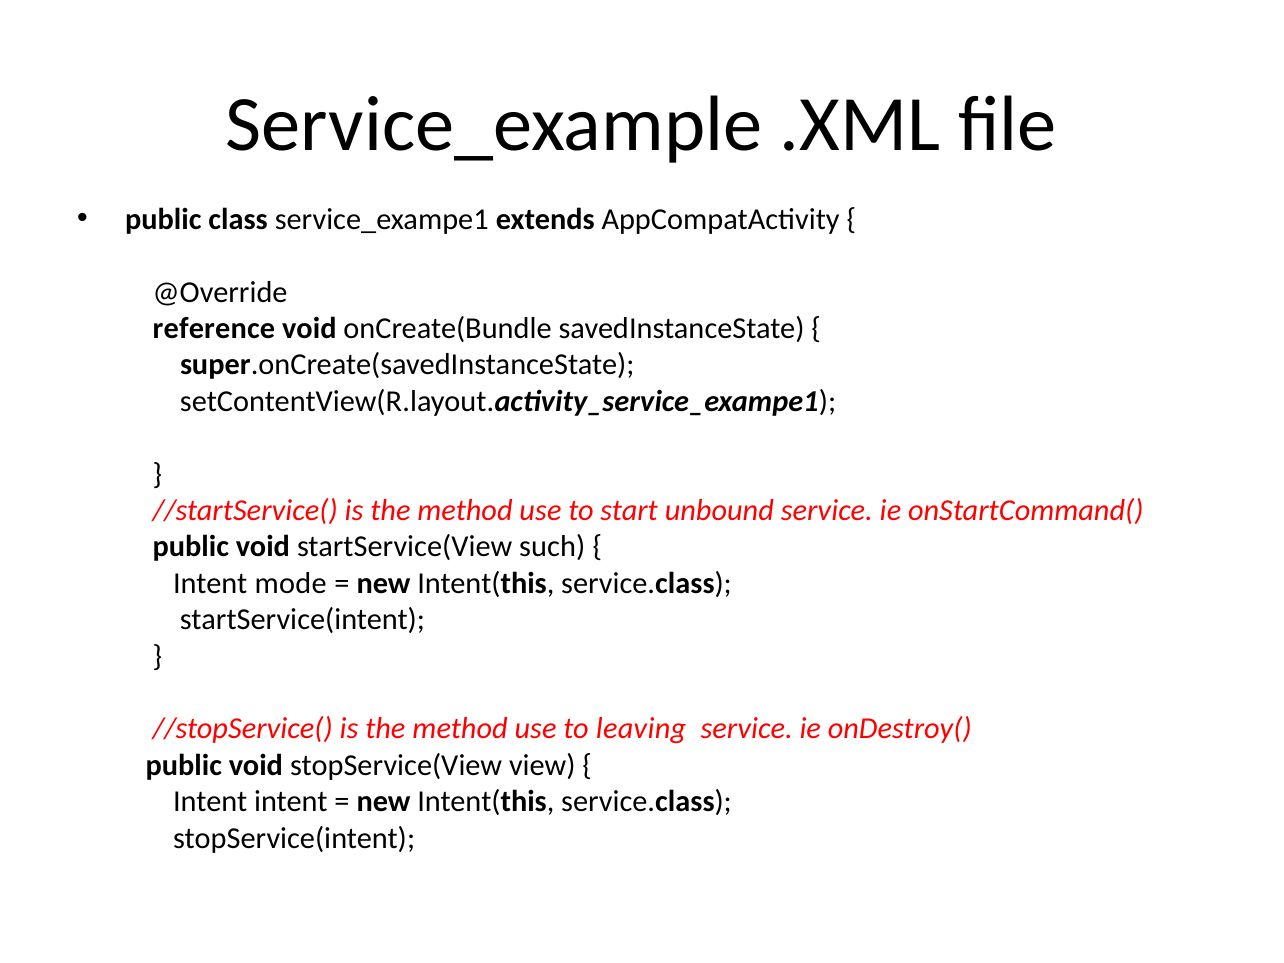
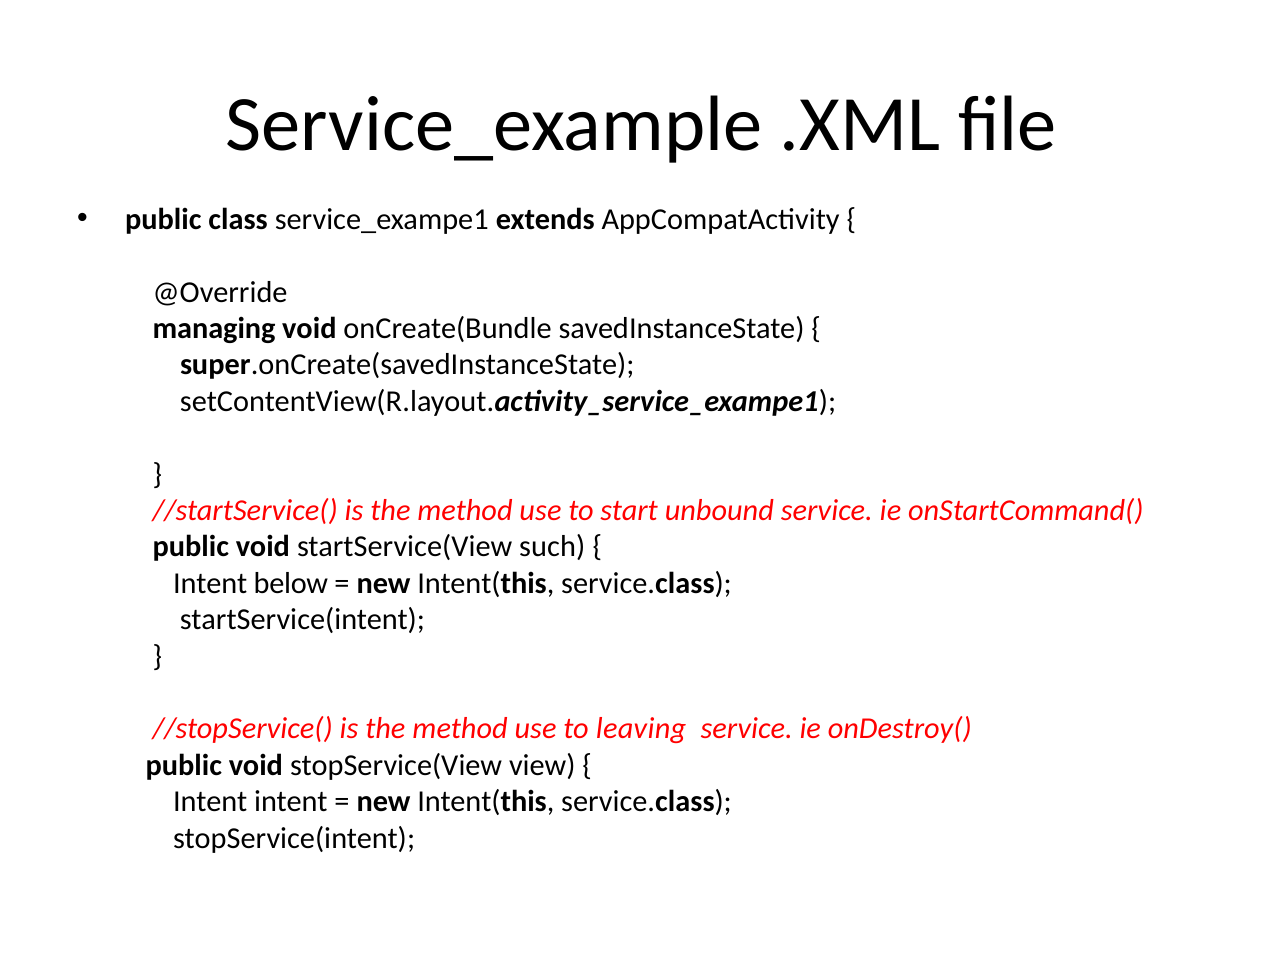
reference: reference -> managing (214, 329)
mode: mode -> below (291, 583)
